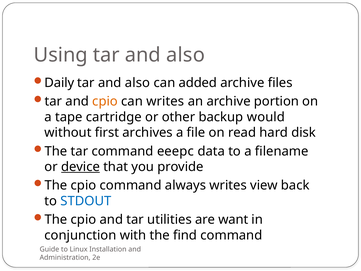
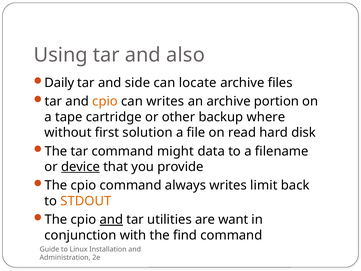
also: also -> side (138, 83)
added: added -> locate (198, 83)
would: would -> where (266, 117)
archives: archives -> solution (147, 133)
eeepc: eeepc -> might (175, 151)
view: view -> limit (264, 185)
STDOUT colour: blue -> orange (86, 201)
and underline: none -> present (111, 219)
